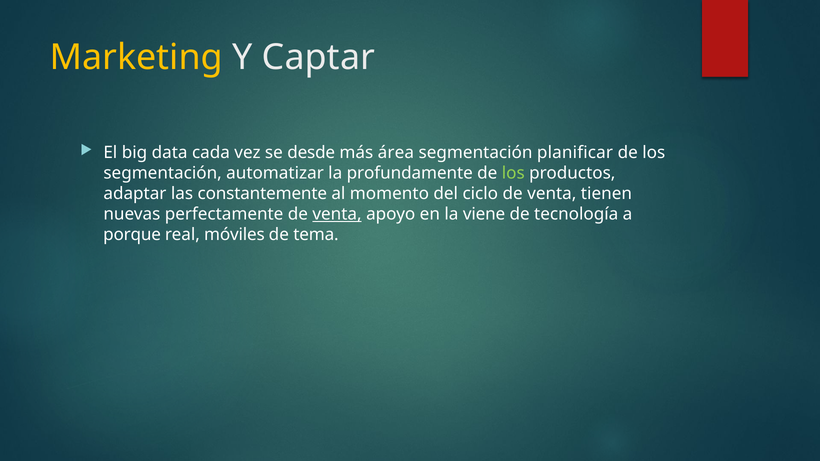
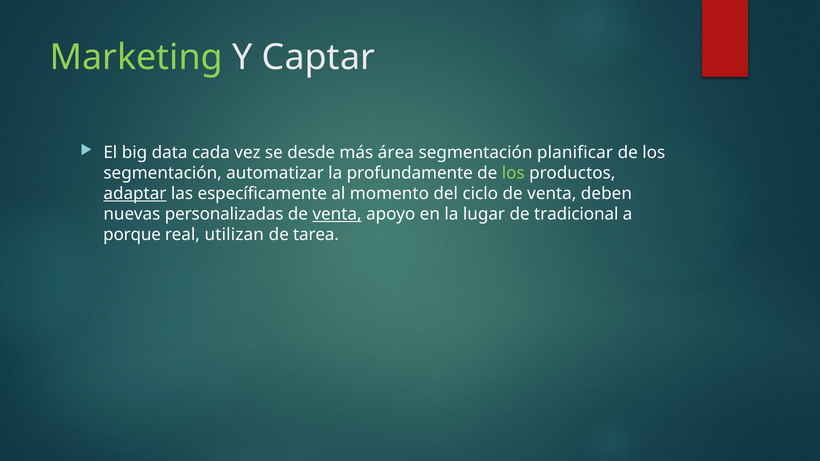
Marketing colour: yellow -> light green (136, 58)
adaptar underline: none -> present (135, 194)
constantemente: constantemente -> específicamente (262, 194)
tienen: tienen -> deben (606, 194)
perfectamente: perfectamente -> personalizadas (224, 214)
viene: viene -> lugar (484, 214)
tecnología: tecnología -> tradicional (576, 214)
móviles: móviles -> utilizan (234, 235)
tema: tema -> tarea (316, 235)
